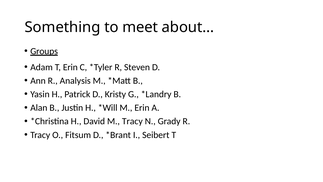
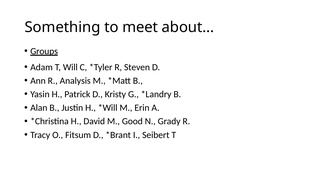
T Erin: Erin -> Will (70, 67)
M Tracy: Tracy -> Good (132, 121)
